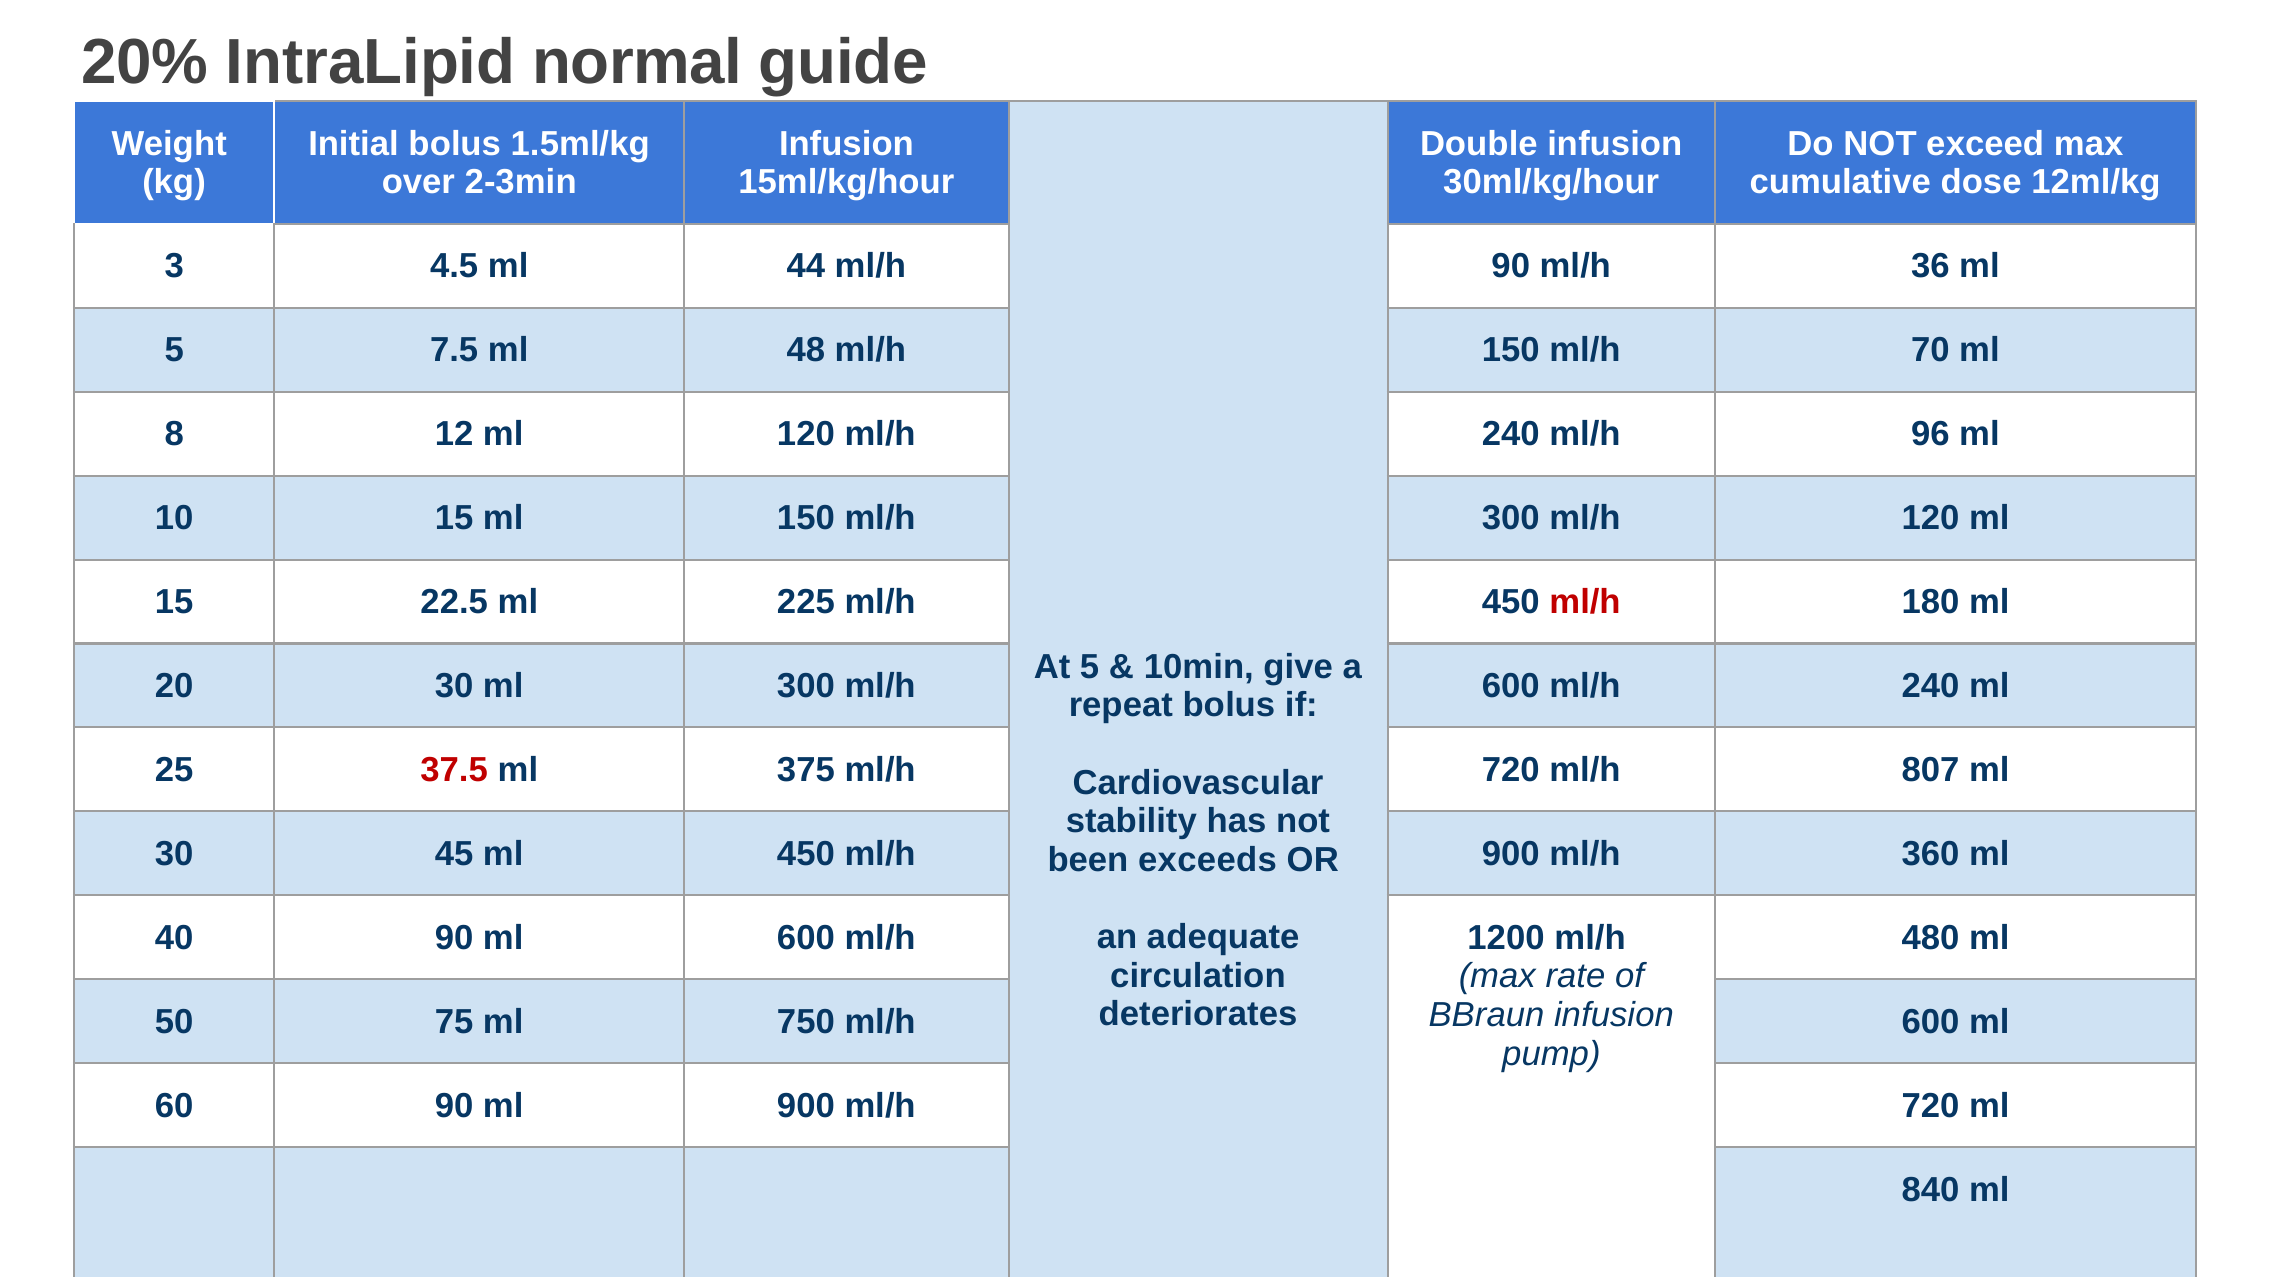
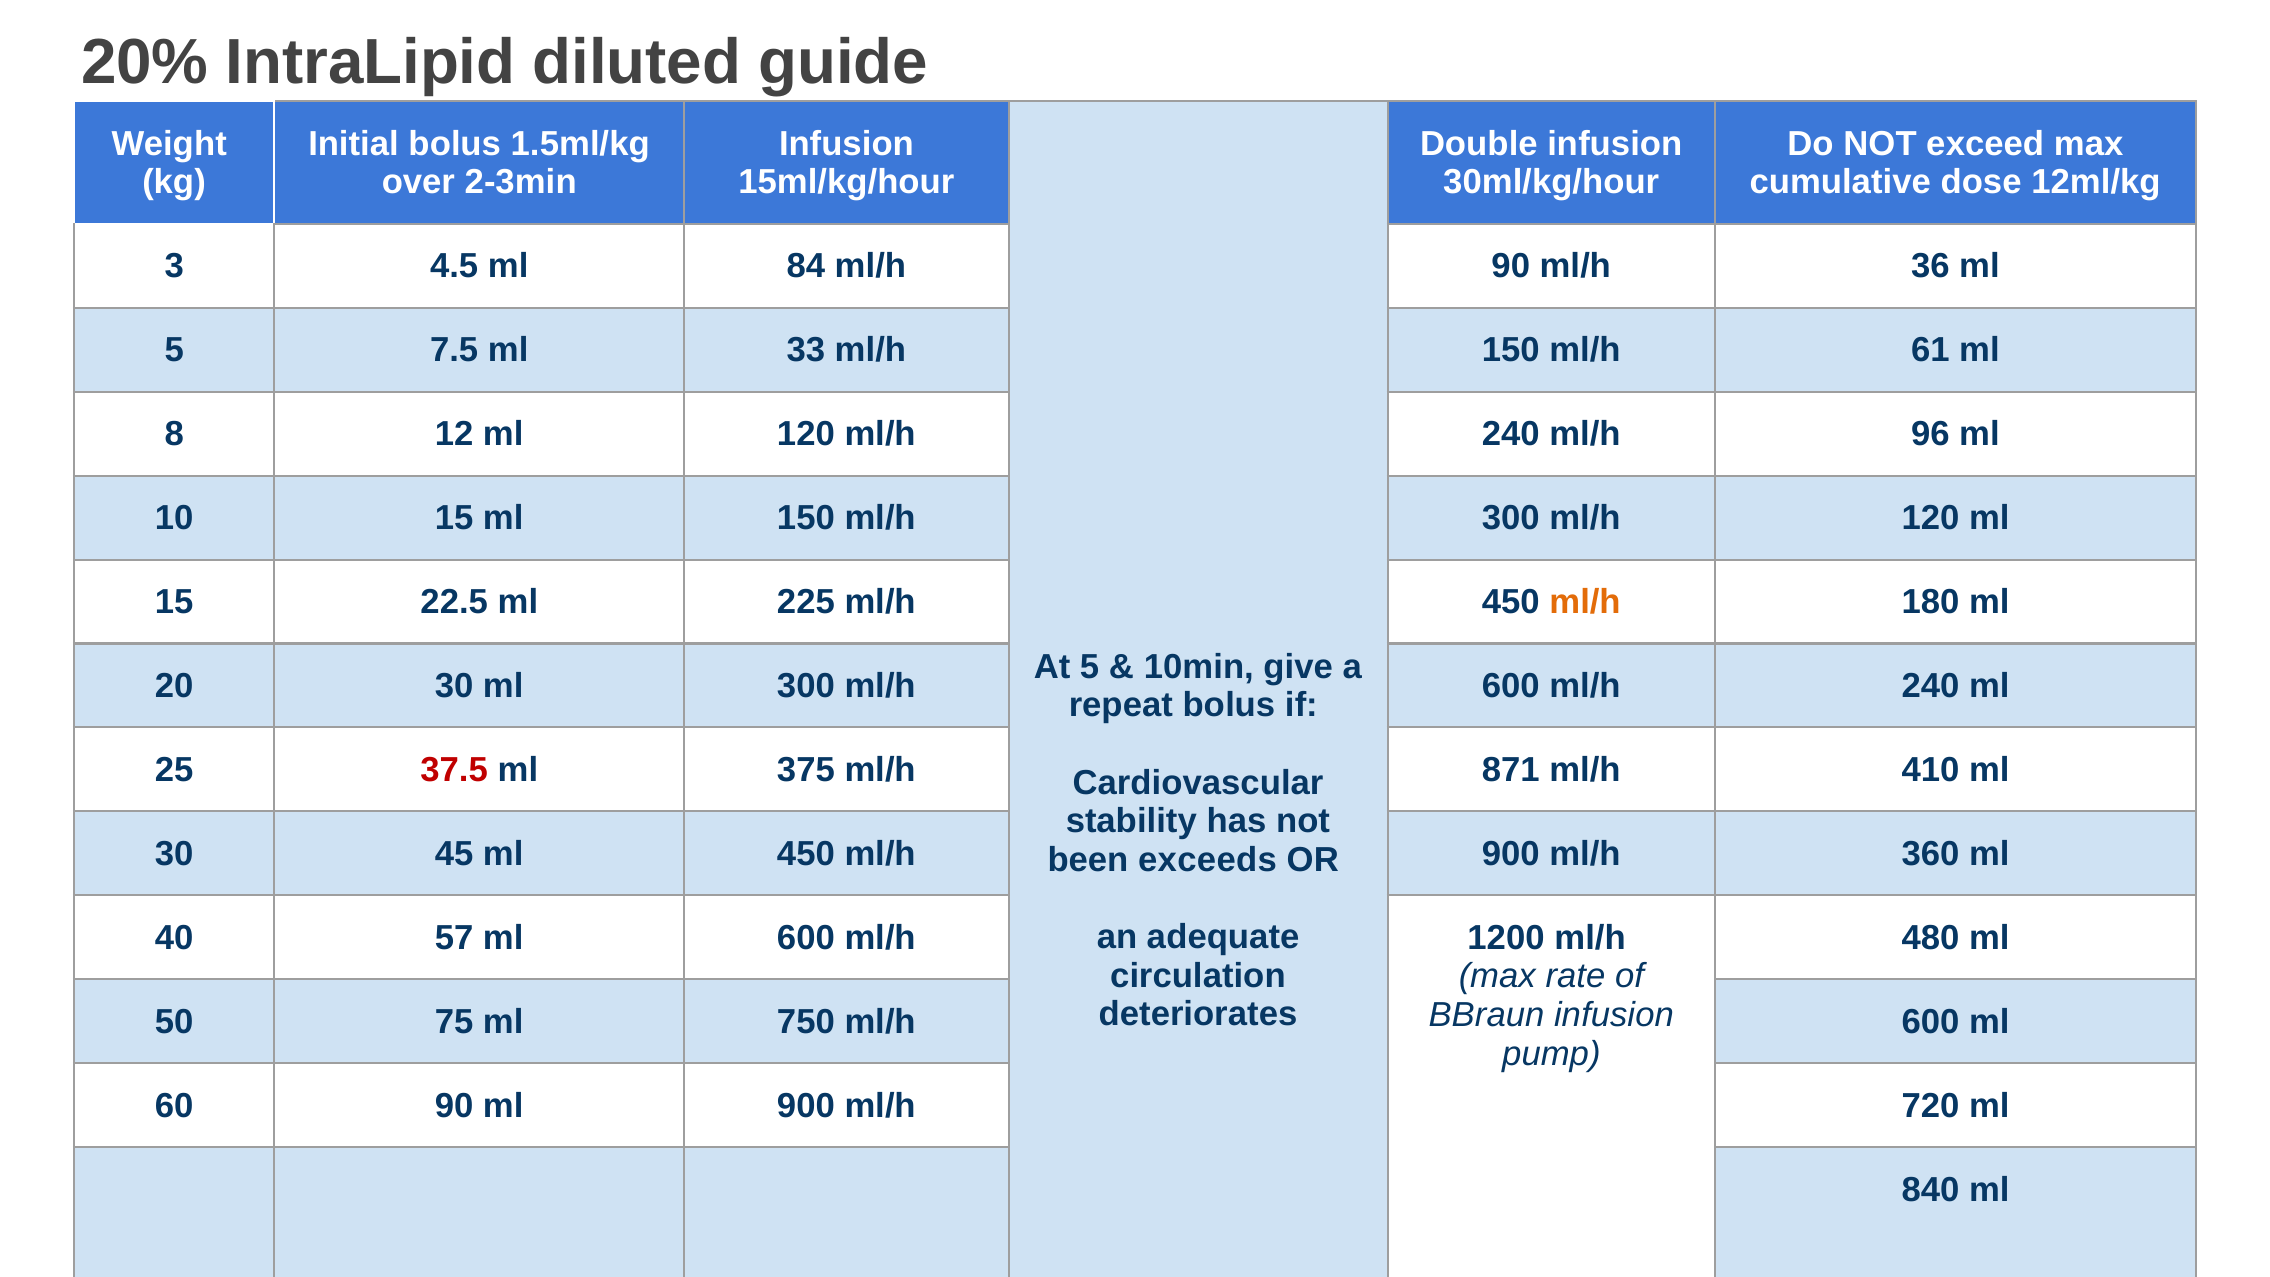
normal: normal -> diluted (637, 63)
44: 44 -> 84 (806, 266)
48: 48 -> 33 (806, 350)
ml/h 70: 70 -> 61 (1930, 350)
ml/h colour: red -> orange (1585, 602)
375 ml/h 720: 720 -> 871 (1511, 770)
807: 807 -> 410 (1930, 770)
40 90: 90 -> 57 (454, 938)
